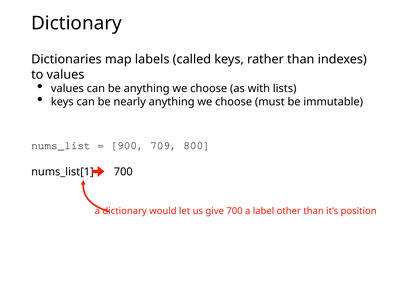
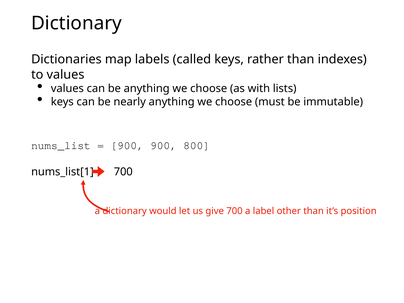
900 709: 709 -> 900 (163, 145)
